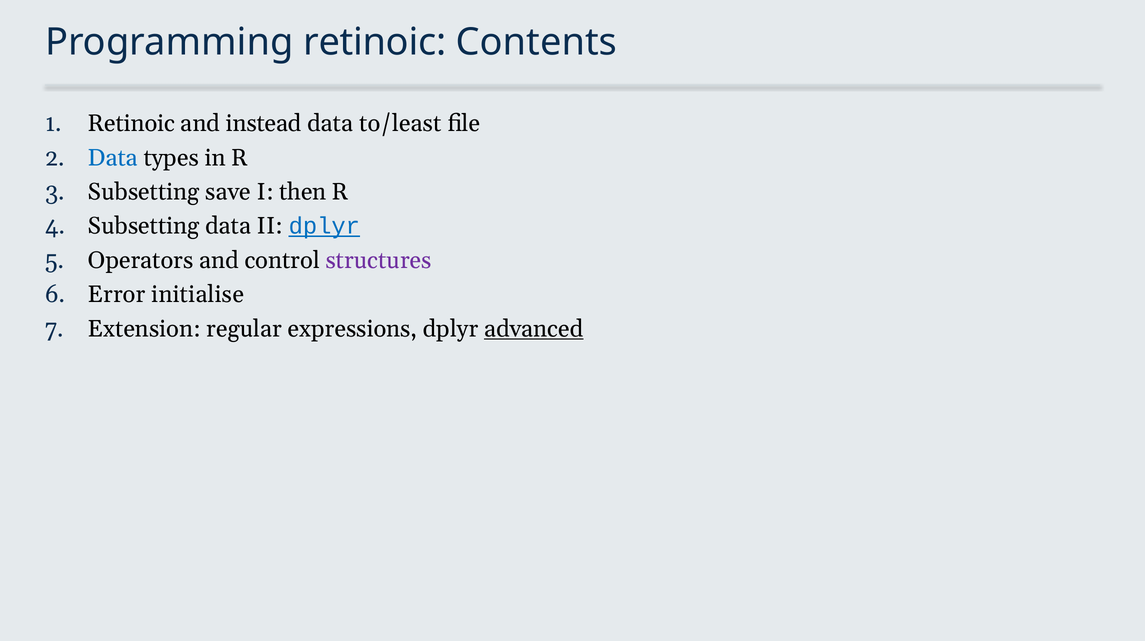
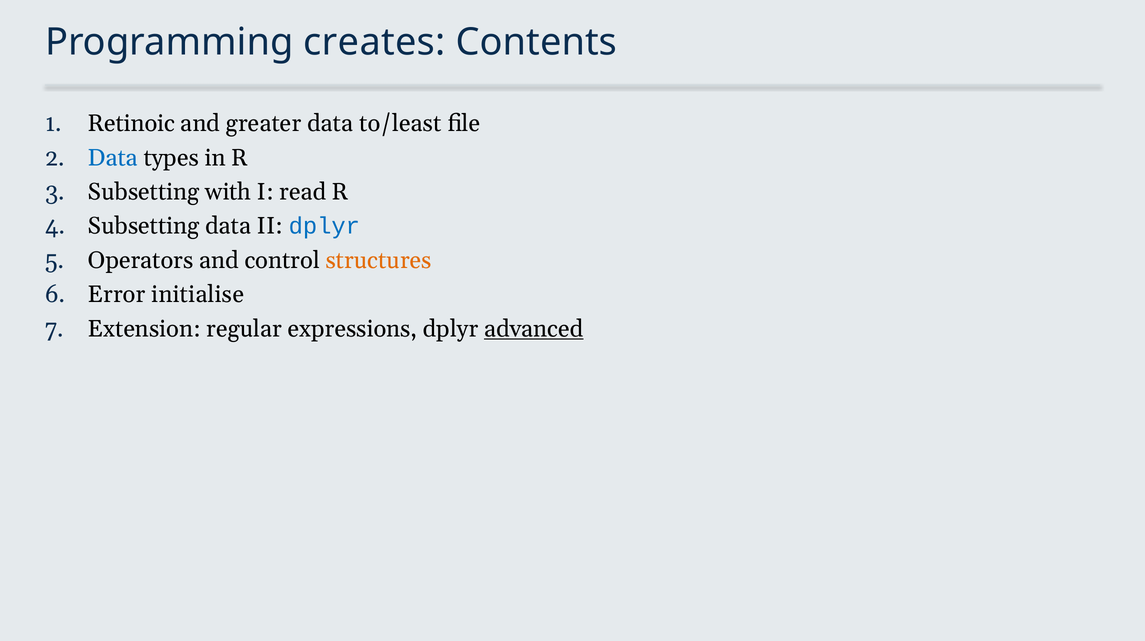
Programming retinoic: retinoic -> creates (374, 42)
instead: instead -> greater (264, 124)
save: save -> with (228, 192)
then: then -> read (303, 192)
dplyr underline: present -> none (324, 226)
structures colour: purple -> orange (379, 260)
